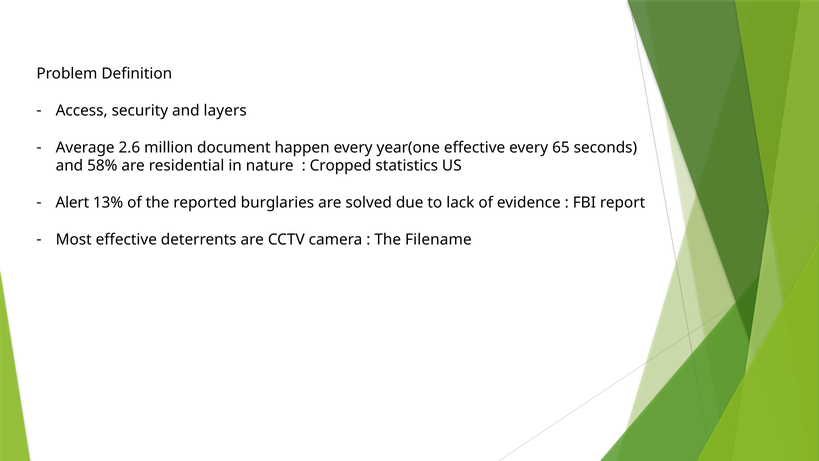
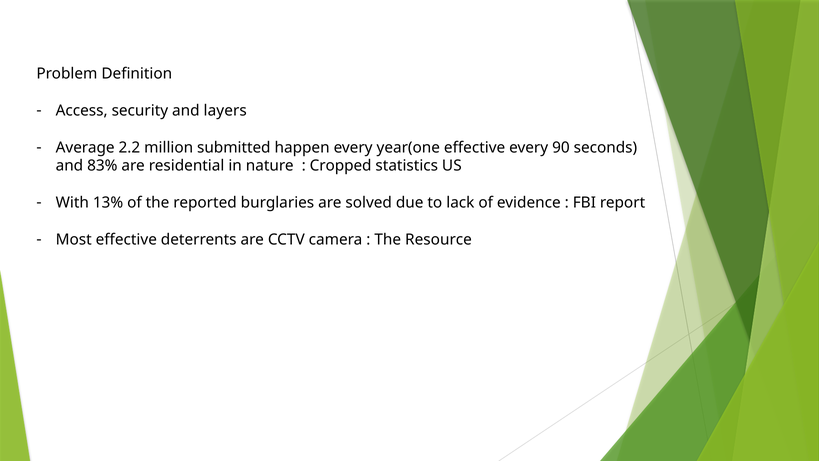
2.6: 2.6 -> 2.2 (129, 147)
document: document -> submitted (234, 147)
65: 65 -> 90 (561, 147)
58%: 58% -> 83% (102, 166)
Alert: Alert -> With (72, 203)
Filename: Filename -> Resource (439, 239)
